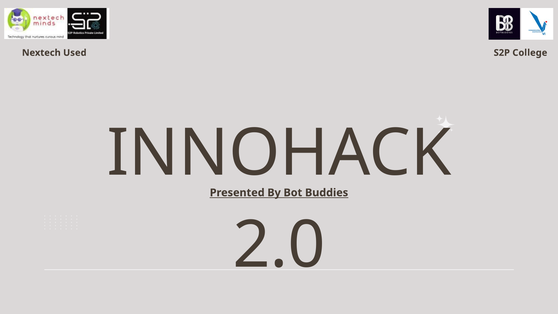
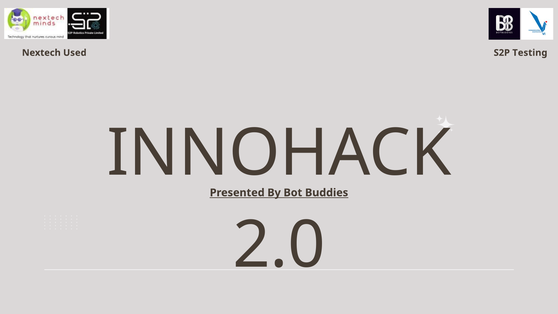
College: College -> Testing (530, 53)
